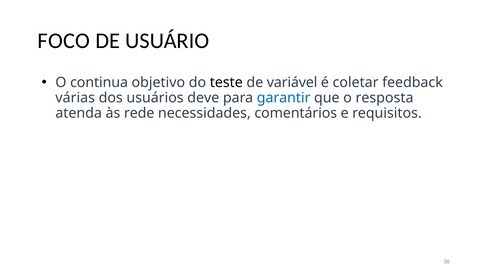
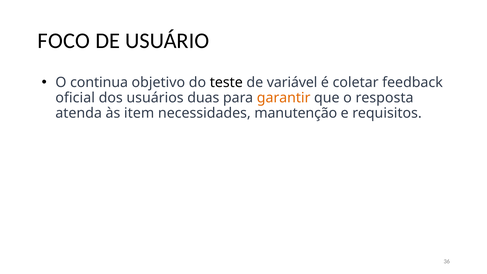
várias: várias -> oficial (75, 98)
deve: deve -> duas (203, 98)
garantir colour: blue -> orange (284, 98)
rede: rede -> item (139, 113)
comentários: comentários -> manutenção (296, 113)
